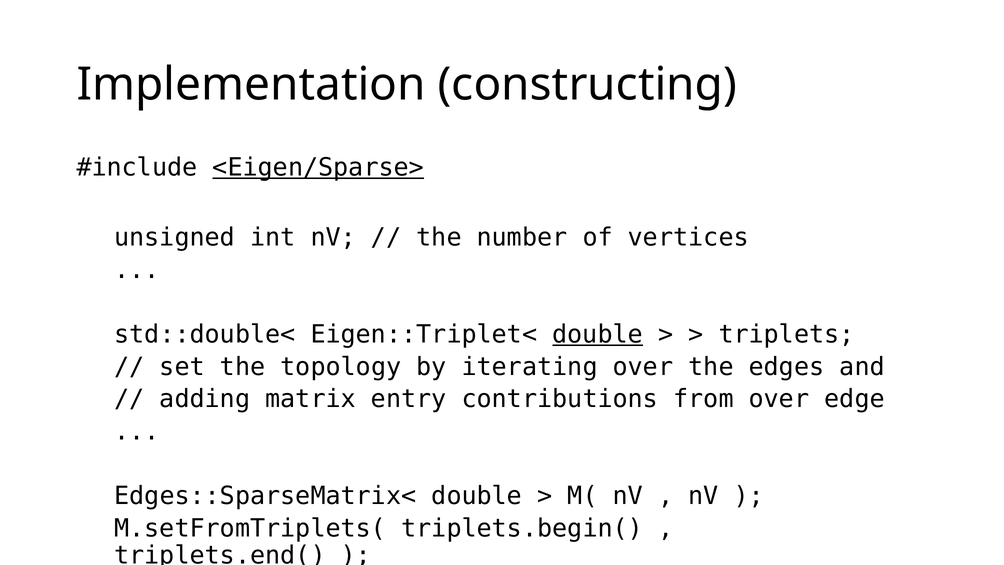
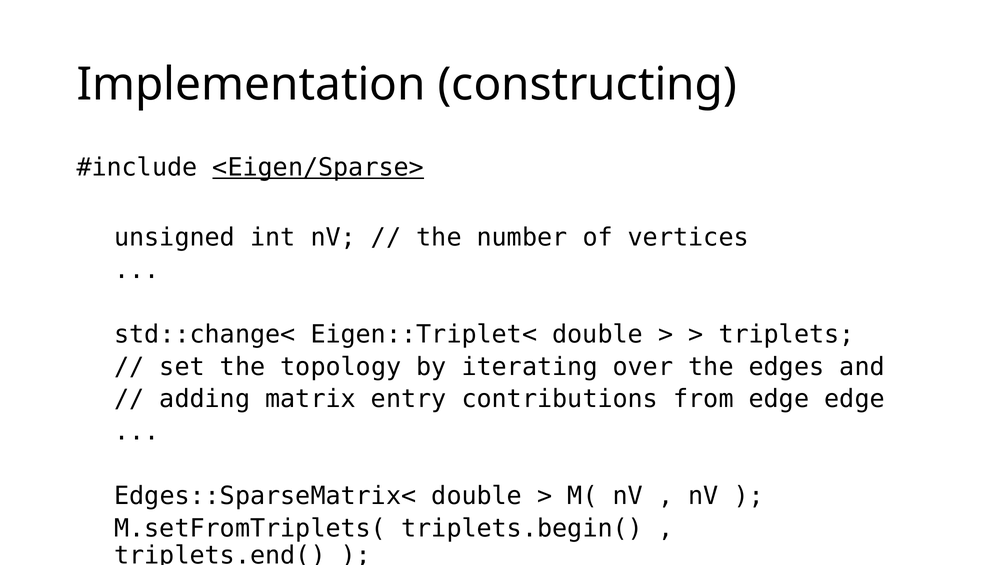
std::double<: std::double< -> std::change< (205, 334)
double underline: present -> none (598, 334)
from over: over -> edge (779, 399)
